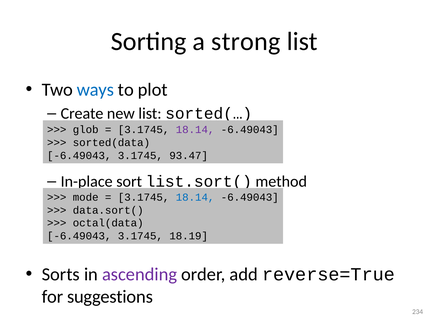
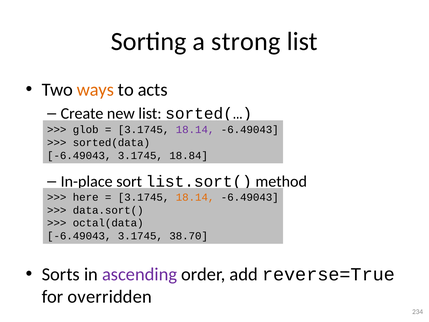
ways colour: blue -> orange (95, 90)
plot: plot -> acts (153, 90)
93.47: 93.47 -> 18.84 (189, 155)
mode: mode -> here (86, 197)
18.14 colour: blue -> orange (195, 197)
18.19: 18.19 -> 38.70 (189, 236)
suggestions: suggestions -> overridden (110, 296)
